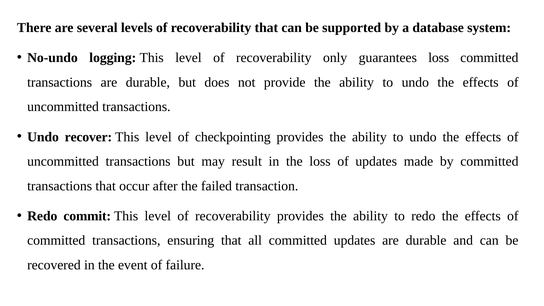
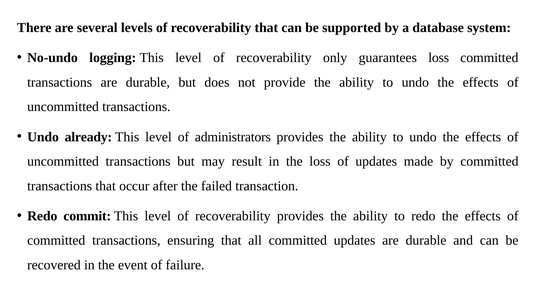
recover: recover -> already (88, 137)
checkpointing: checkpointing -> administrators (233, 137)
